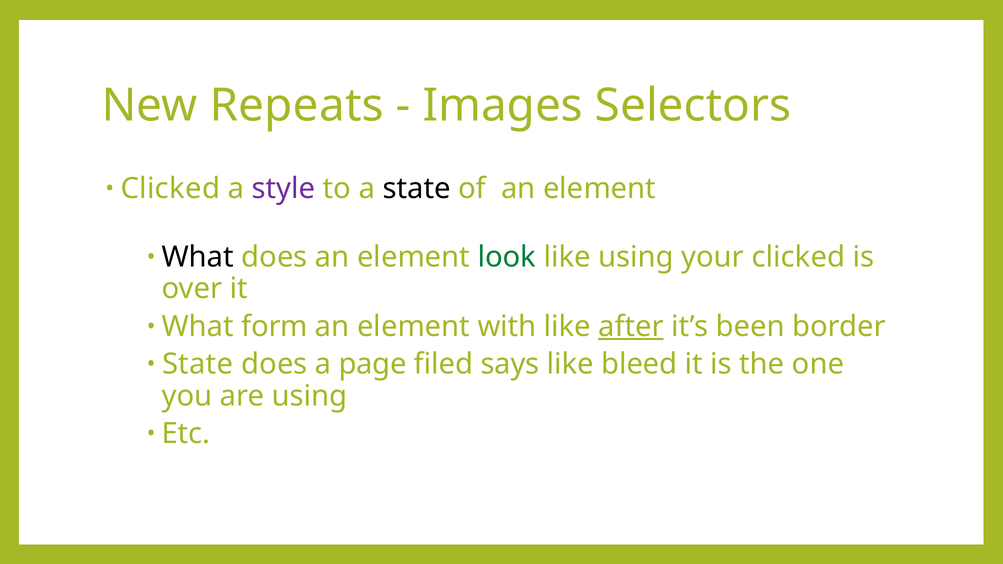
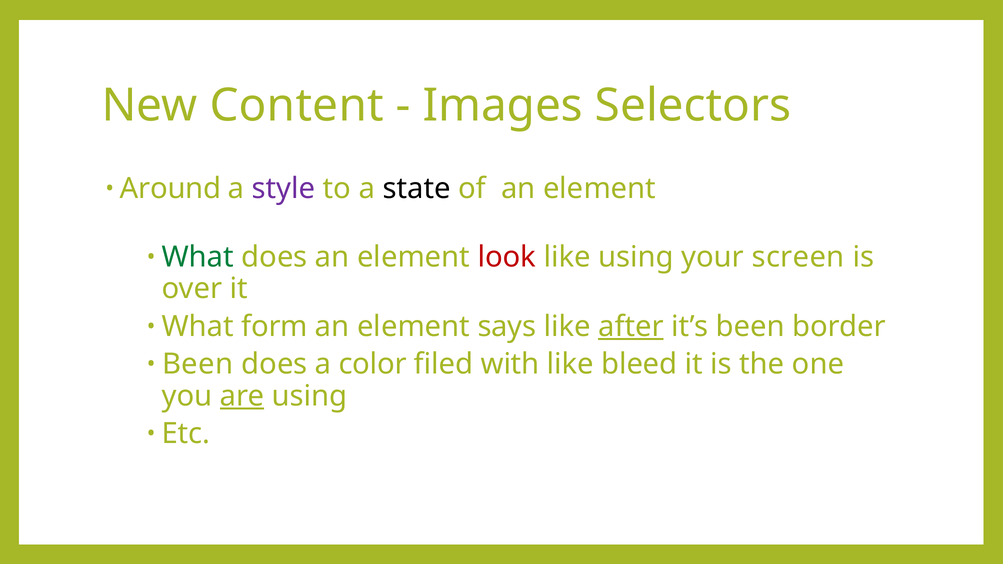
Repeats: Repeats -> Content (297, 106)
Clicked: Clicked -> Around (171, 189)
What colour: black -> green (198, 257)
look colour: green -> red (507, 257)
your clicked: clicked -> screen (798, 257)
with: with -> says (507, 327)
State: State -> Been (198, 364)
page: page -> color (373, 364)
says: says -> with (510, 364)
are underline: none -> present (242, 396)
